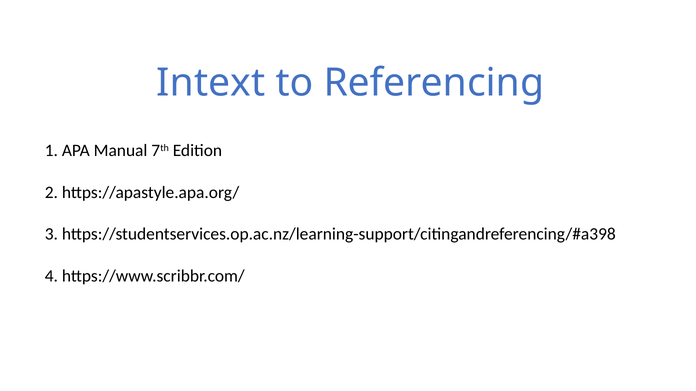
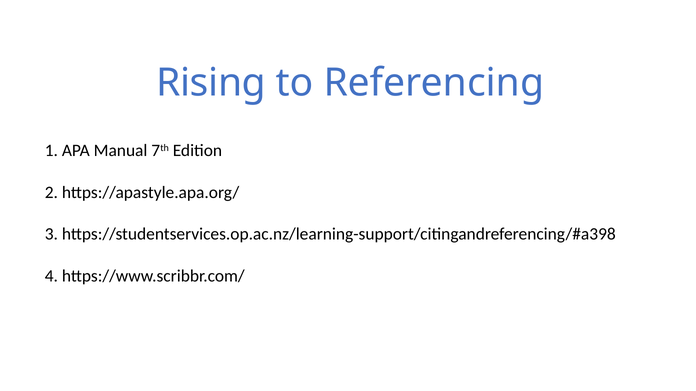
Intext: Intext -> Rising (211, 83)
